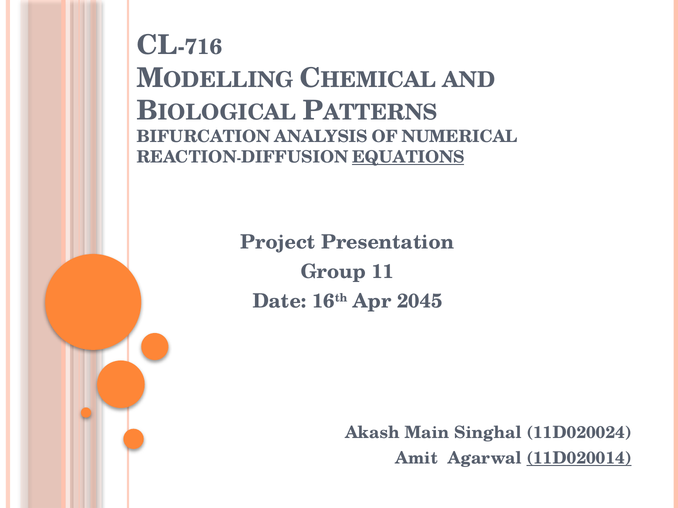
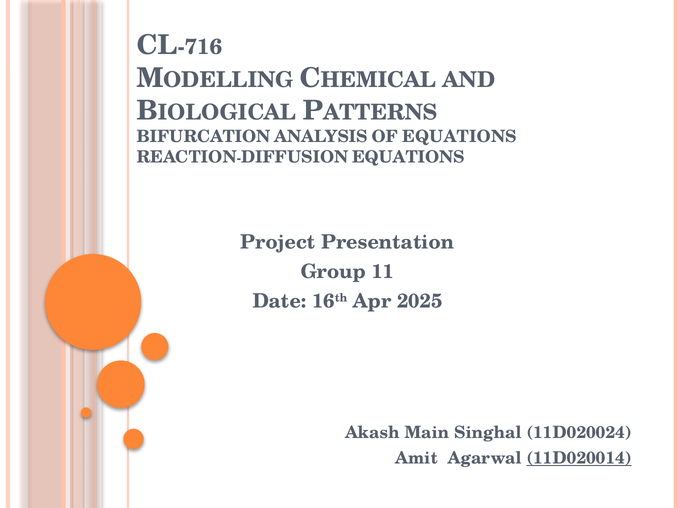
OF NUMERICAL: NUMERICAL -> EQUATIONS (459, 137)
EQUATIONS underline: present -> none (408, 157)
2045: 2045 -> 2025 (420, 301)
